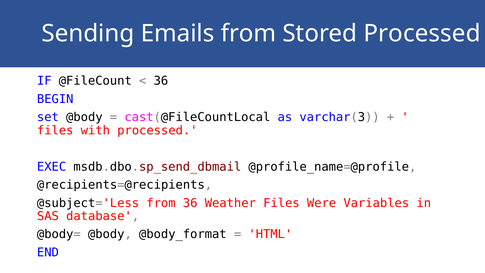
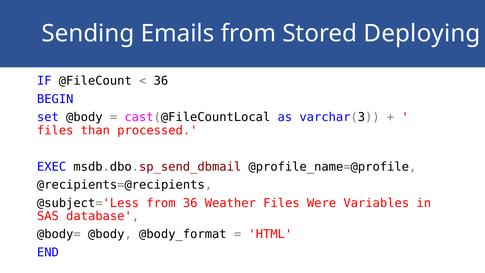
Stored Processed: Processed -> Deploying (422, 33)
with: with -> than (95, 130)
